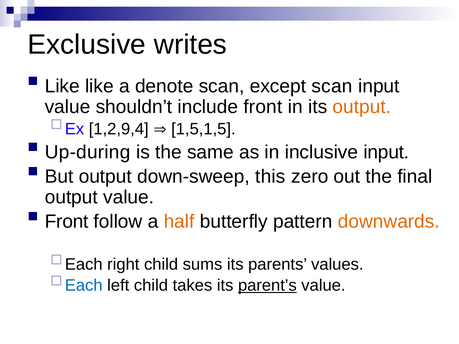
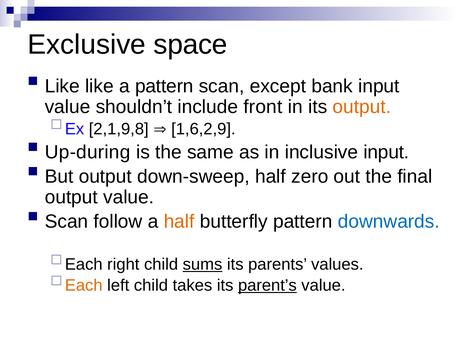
writes: writes -> space (191, 45)
a denote: denote -> pattern (164, 86)
except scan: scan -> bank (332, 86)
1,2,9,4: 1,2,9,4 -> 2,1,9,8 (119, 129)
1,5,1,5: 1,5,1,5 -> 1,6,2,9 (203, 129)
down-sweep this: this -> half (270, 177)
Front: Front -> Scan (67, 222)
downwards colour: orange -> blue (389, 222)
sums underline: none -> present (202, 265)
Each colour: blue -> orange (84, 286)
